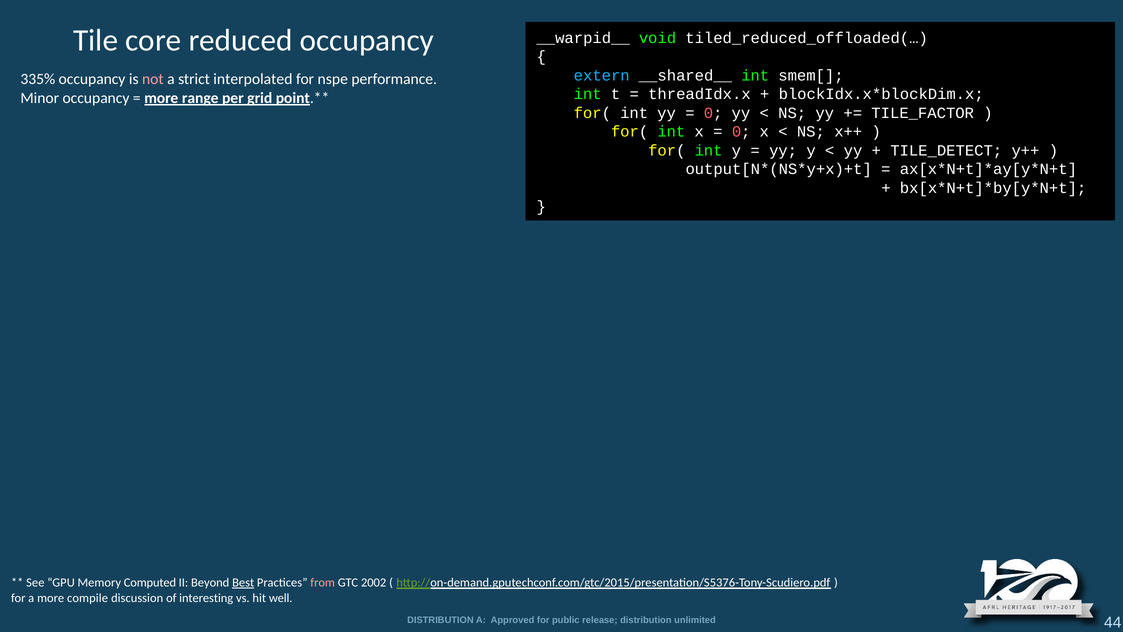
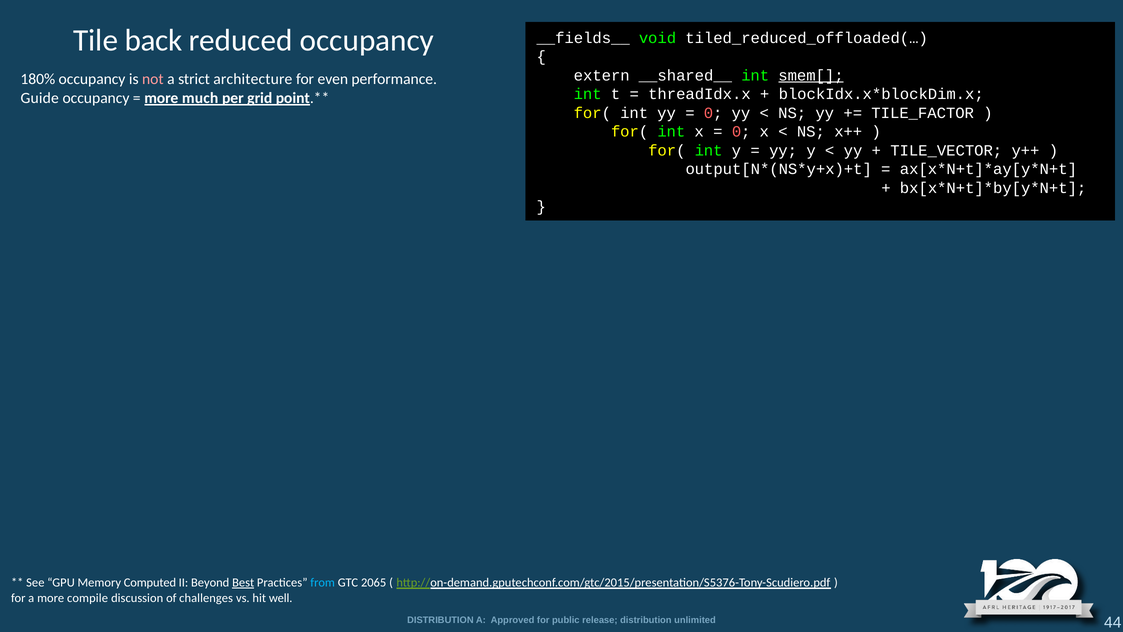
core: core -> back (154, 40)
__warpid__: __warpid__ -> __fields__ (583, 38)
extern colour: light blue -> white (602, 75)
smem[ underline: none -> present (811, 75)
335%: 335% -> 180% (38, 79)
interpolated: interpolated -> architecture (253, 79)
nspe: nspe -> even (333, 79)
Minor: Minor -> Guide (40, 98)
range: range -> much (200, 98)
TILE_DETECT: TILE_DETECT -> TILE_VECTOR (946, 150)
from colour: pink -> light blue (323, 582)
2002: 2002 -> 2065 (374, 582)
interesting: interesting -> challenges (206, 598)
